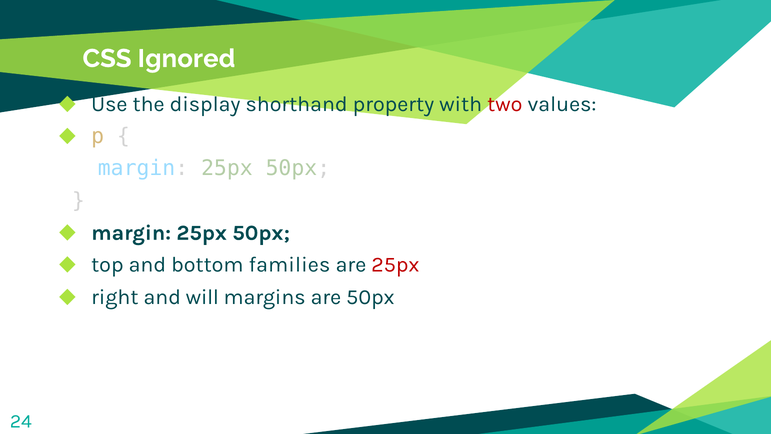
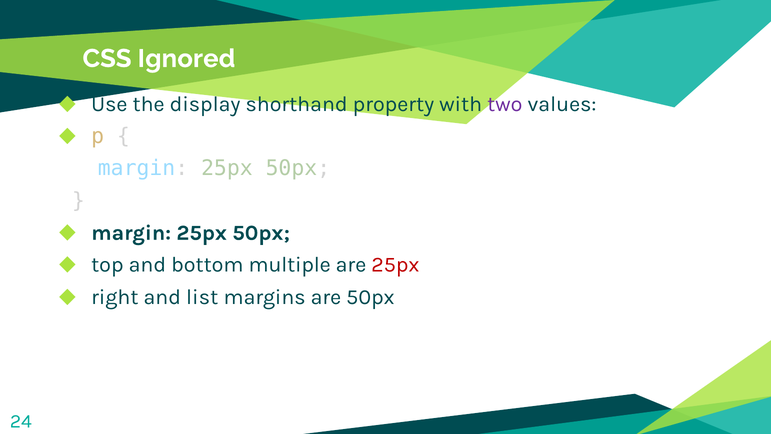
two colour: red -> purple (505, 104)
families: families -> multiple (290, 265)
will: will -> list (202, 297)
